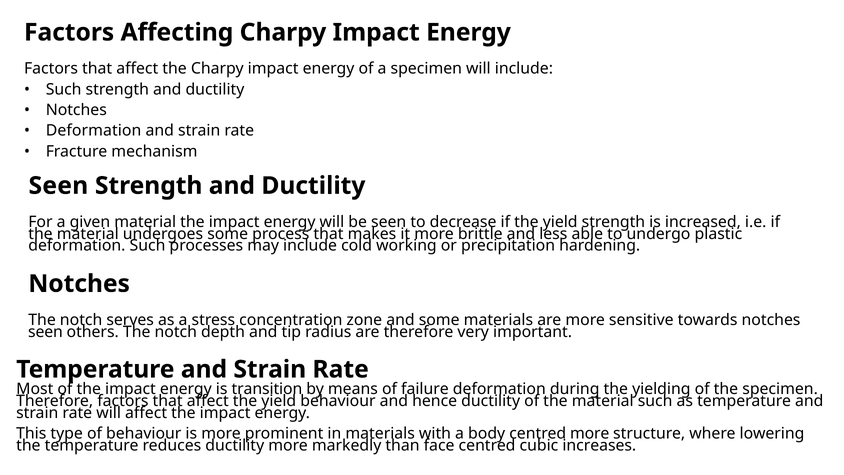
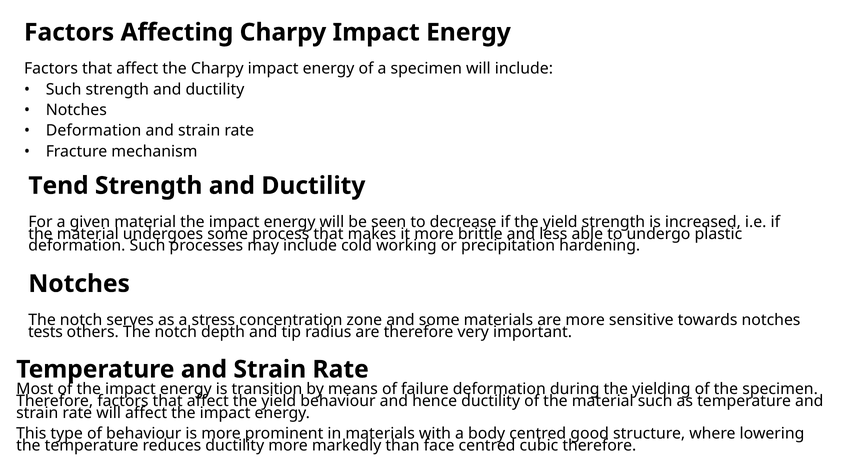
Seen: Seen -> Tend (58, 186)
seen: seen -> tests (45, 332)
centred more: more -> good (590, 433)
cubic increases: increases -> therefore (599, 445)
